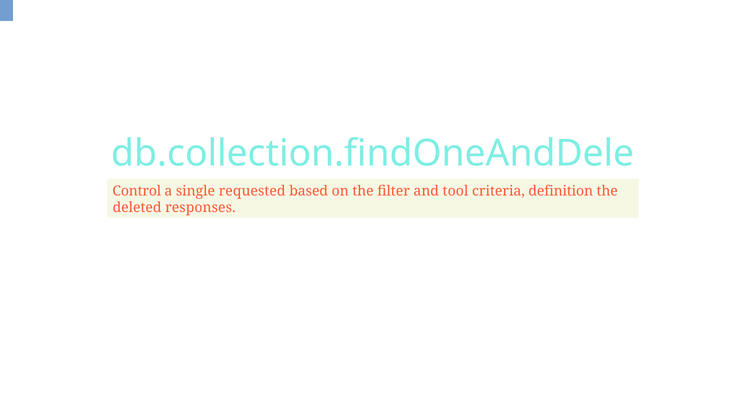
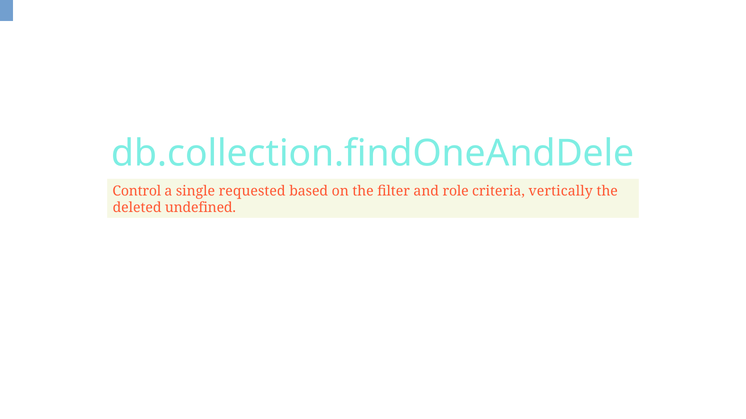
tool: tool -> role (456, 191)
definition: definition -> vertically (561, 191)
responses: responses -> undefined (200, 208)
